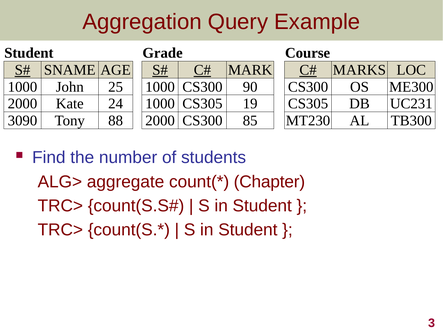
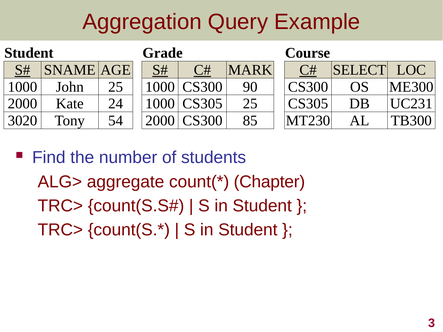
MARKS: MARKS -> SELECT (360, 70)
CS305 19: 19 -> 25 (250, 104)
3090: 3090 -> 3020 (22, 121)
88: 88 -> 54 (116, 121)
